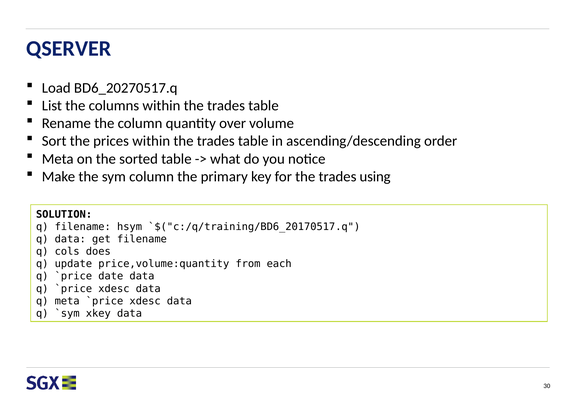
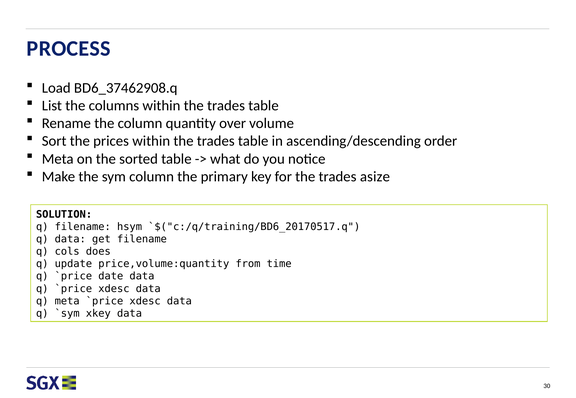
QSERVER: QSERVER -> PROCESS (69, 49)
BD6_20270517.q: BD6_20270517.q -> BD6_37462908.q (126, 88)
using: using -> asize (375, 177)
each: each -> time (279, 264)
